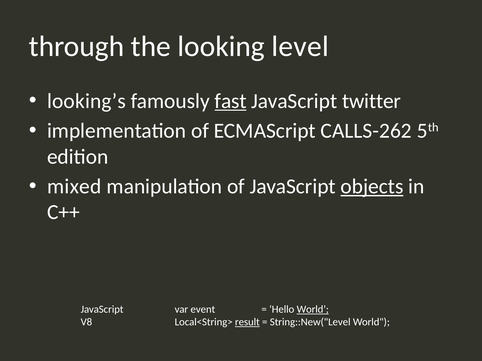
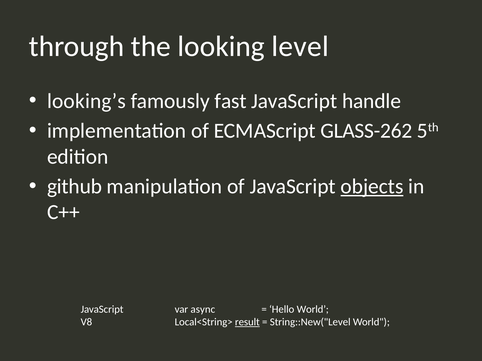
fast underline: present -> none (231, 101)
twitter: twitter -> handle (372, 101)
CALLS-262: CALLS-262 -> GLASS-262 (366, 131)
mixed: mixed -> github (74, 187)
event: event -> async (203, 310)
World underline: present -> none (313, 310)
